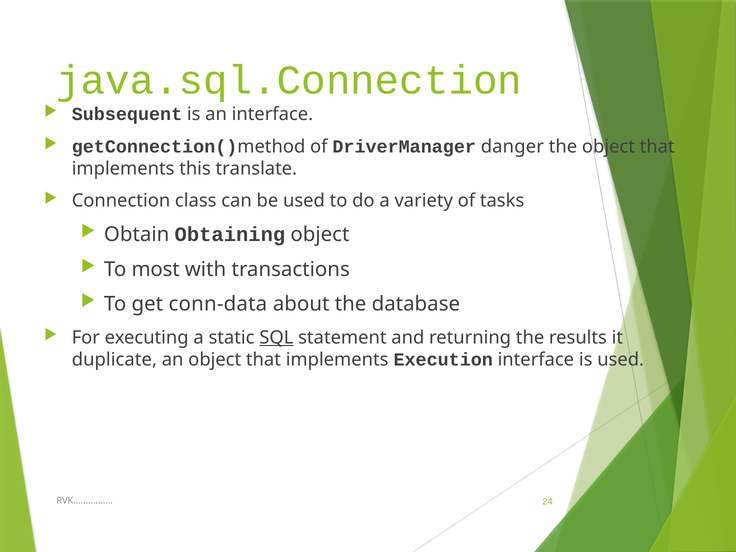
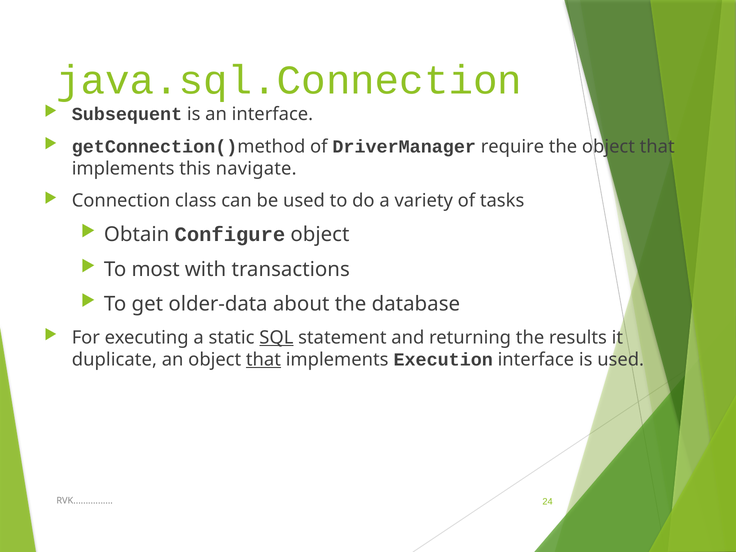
danger: danger -> require (512, 146)
translate: translate -> navigate (256, 169)
Obtaining: Obtaining -> Configure (230, 235)
conn-data: conn-data -> older-data (218, 304)
that underline: none -> present (263, 360)
